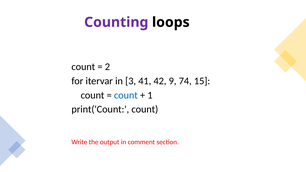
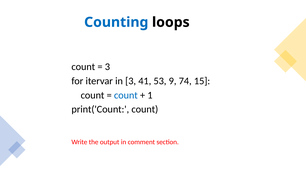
Counting colour: purple -> blue (116, 22)
2: 2 -> 3 (107, 67)
42: 42 -> 53 (160, 81)
